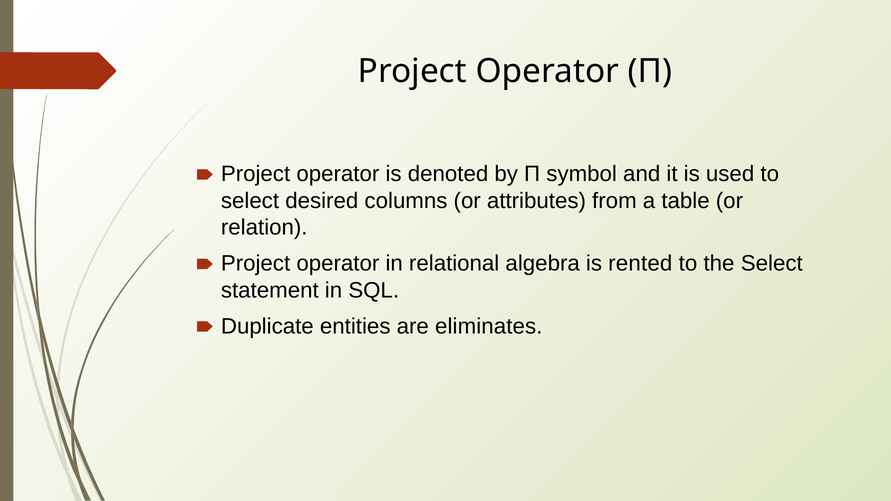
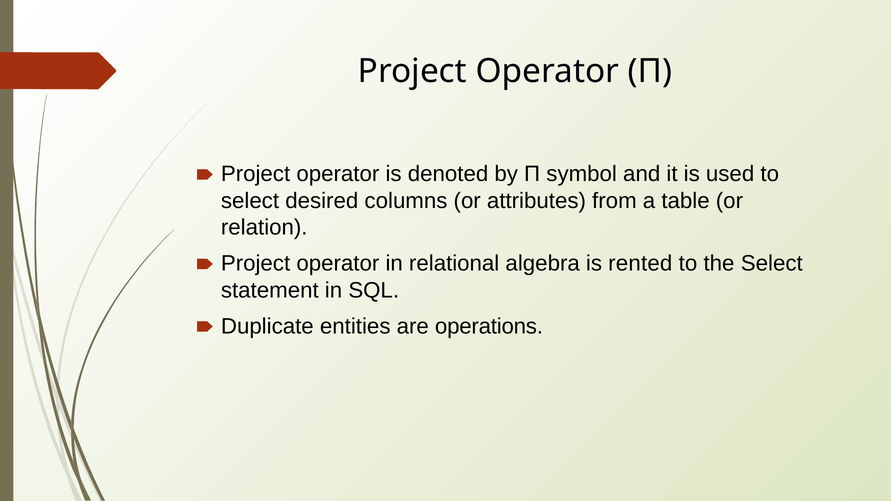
eliminates: eliminates -> operations (489, 326)
